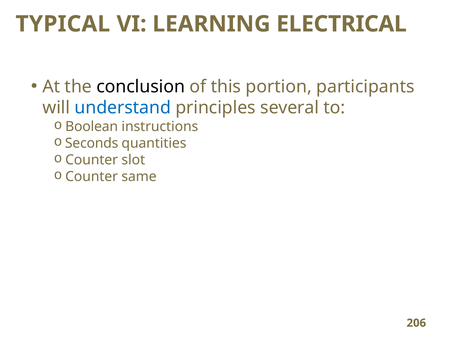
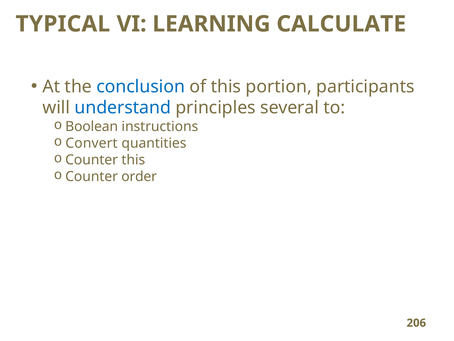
ELECTRICAL: ELECTRICAL -> CALCULATE (341, 24)
conclusion colour: black -> blue (141, 86)
Seconds: Seconds -> Convert (91, 143)
Counter slot: slot -> this (133, 160)
same: same -> order (139, 176)
